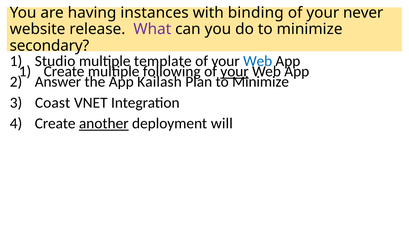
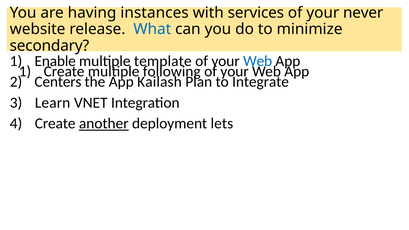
binding: binding -> services (256, 13)
What colour: purple -> blue (152, 29)
Studio: Studio -> Enable (55, 61)
your underline: present -> none (235, 72)
Answer: Answer -> Centers (58, 82)
Plan to Minimize: Minimize -> Integrate (261, 82)
Coast: Coast -> Learn (53, 103)
will: will -> lets (222, 124)
